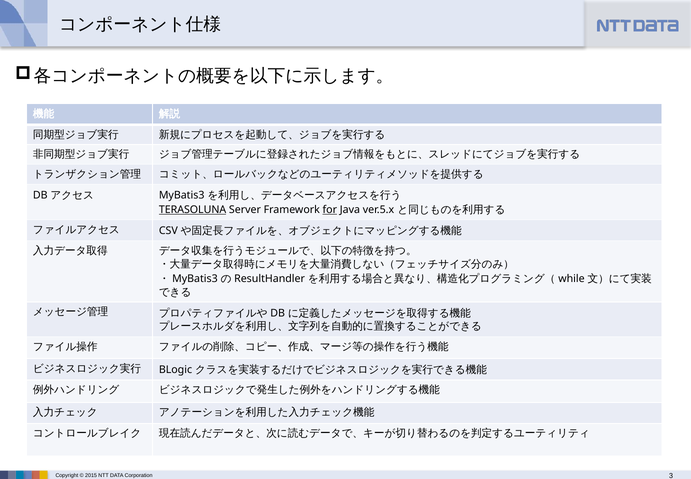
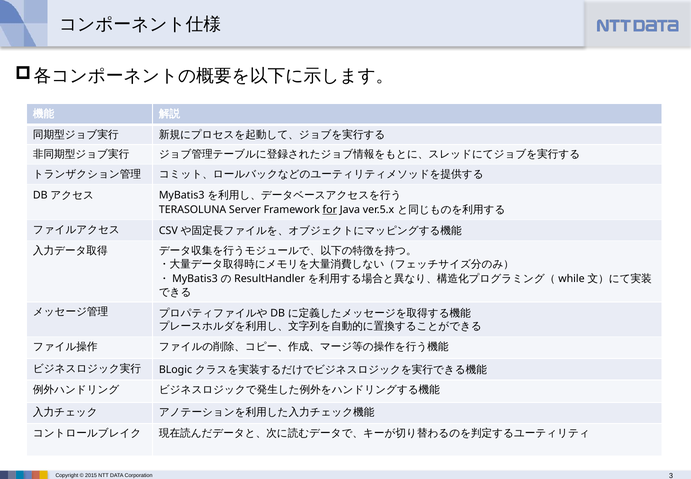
TERASOLUNA underline: present -> none (193, 210)
